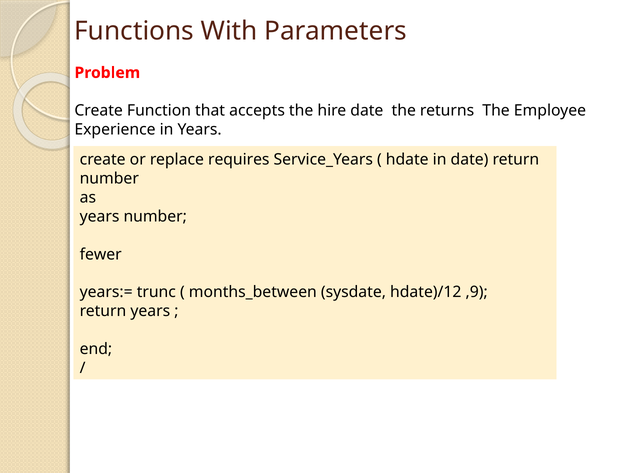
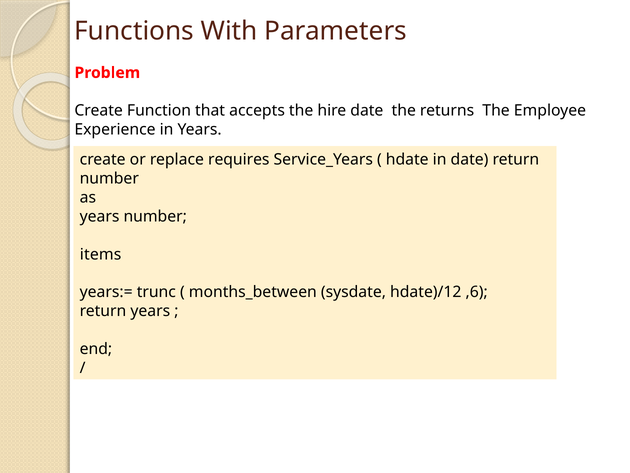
fewer: fewer -> items (101, 254)
,9: ,9 -> ,6 (477, 292)
